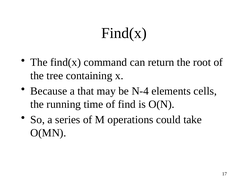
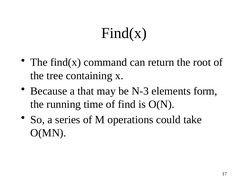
N-4: N-4 -> N-3 (140, 91)
cells: cells -> form (205, 91)
